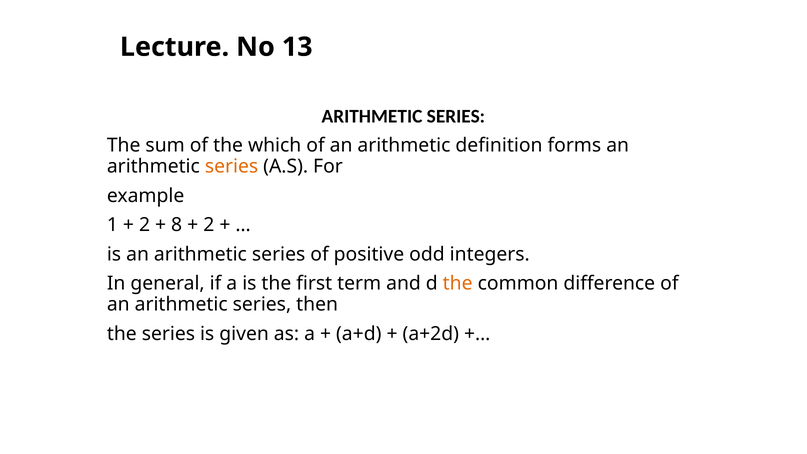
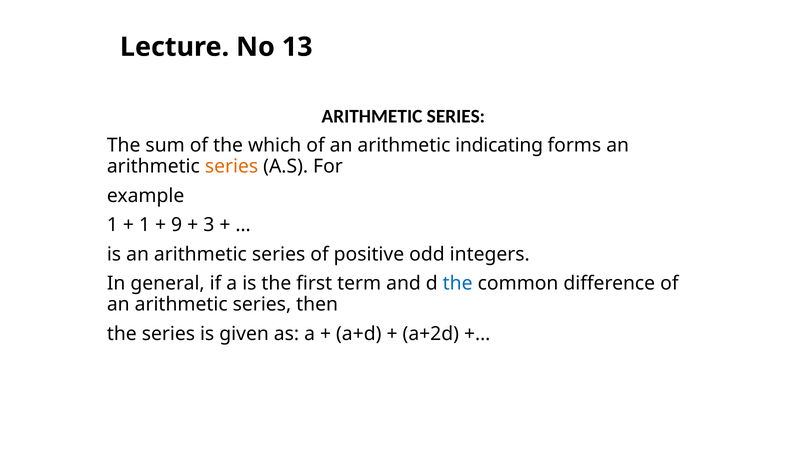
definition: definition -> indicating (499, 146)
2: 2 -> 1 (145, 225)
8: 8 -> 9 (177, 225)
2: 2 -> 3 (209, 225)
the colour: orange -> blue (458, 284)
